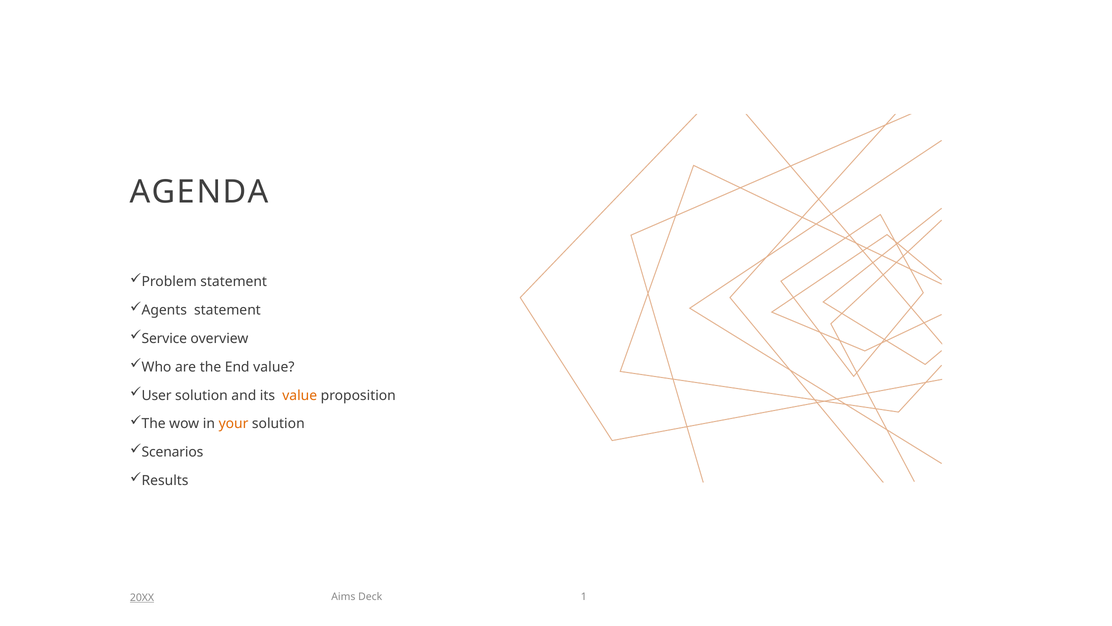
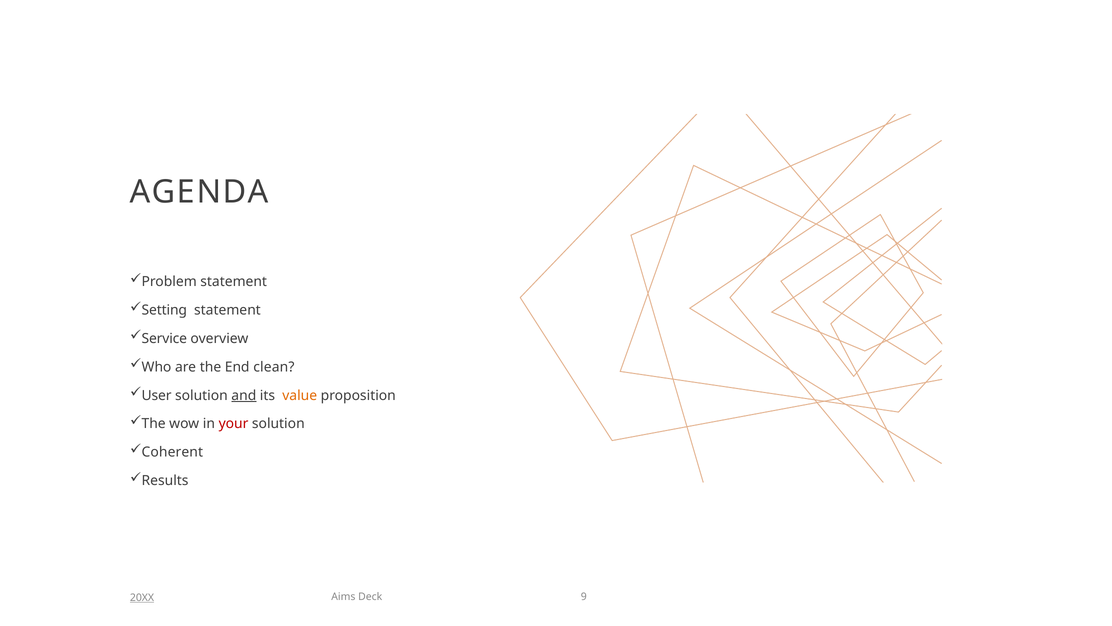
Agents: Agents -> Setting (164, 310)
End value: value -> clean (274, 367)
and underline: none -> present (244, 395)
your colour: orange -> red (234, 424)
Scenarios: Scenarios -> Coherent (172, 452)
1: 1 -> 9 (584, 596)
